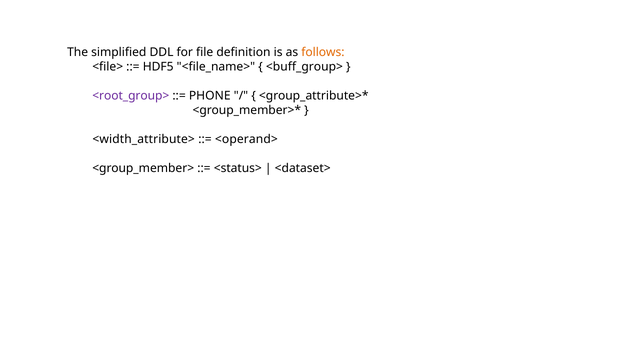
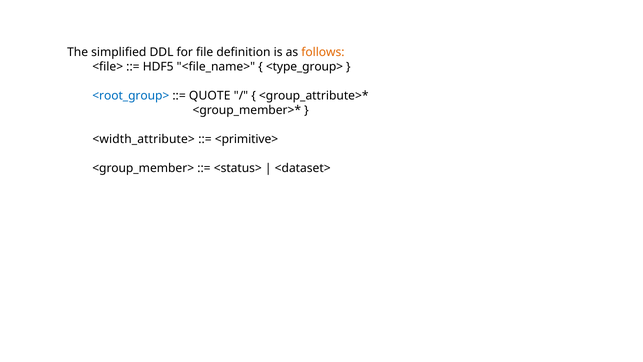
<buff_group>: <buff_group> -> <type_group> (305, 67)
<root_group> colour: purple -> blue (131, 96)
PHONE: PHONE -> QUOTE (210, 96)
<operand>: <operand> -> <primitive> (246, 139)
